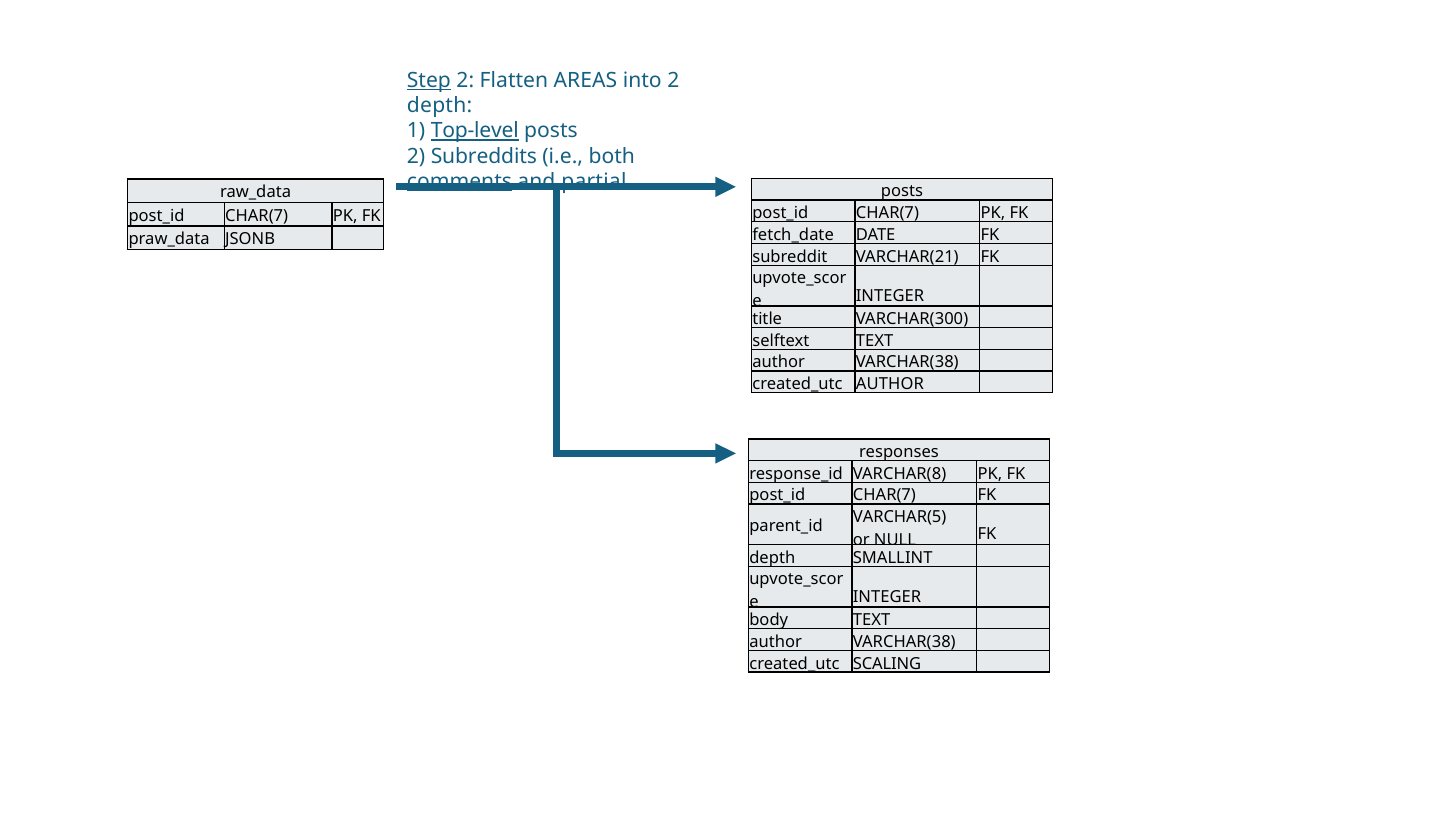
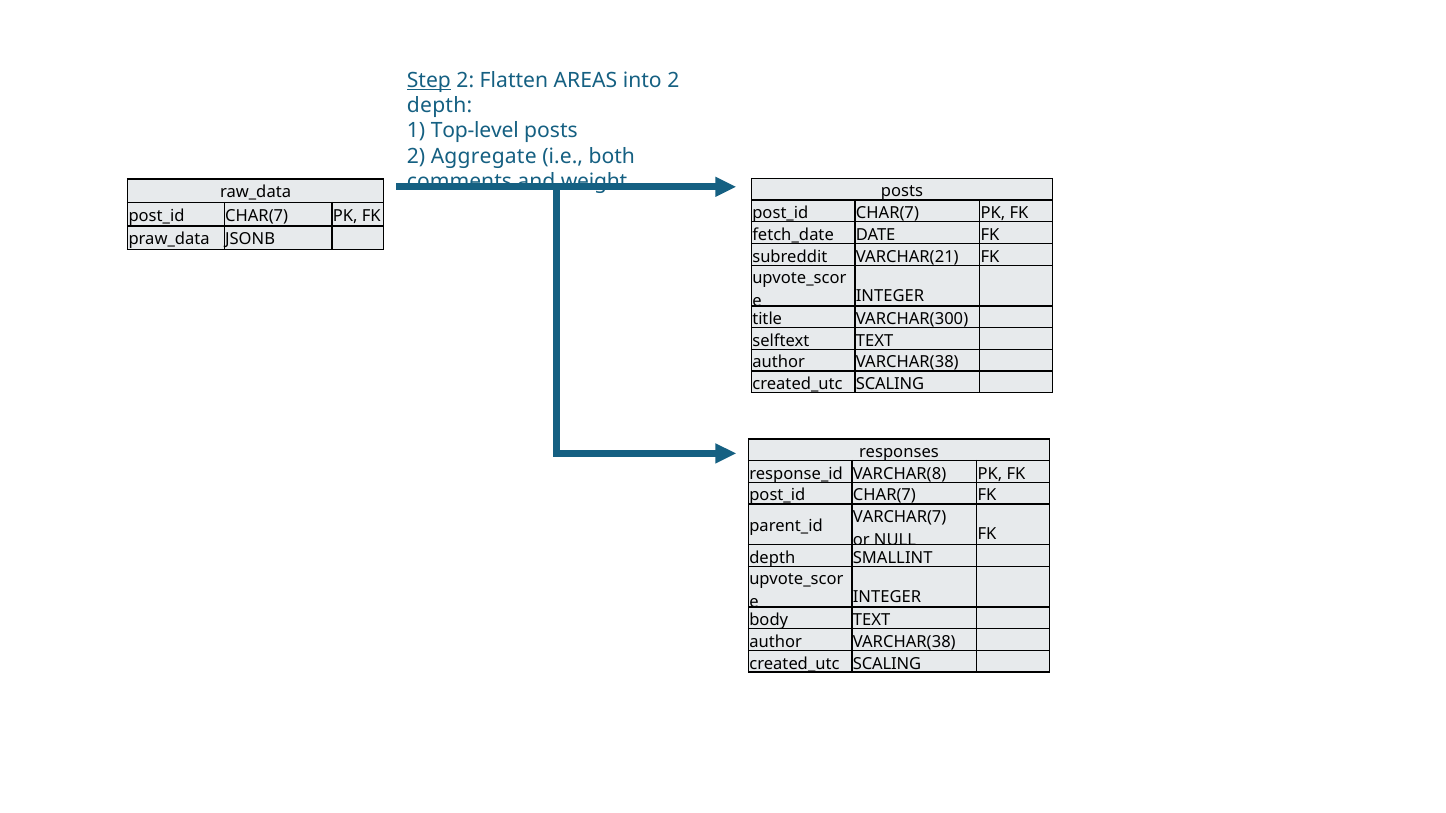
Top-level underline: present -> none (475, 131)
Subreddits: Subreddits -> Aggregate (484, 156)
comments underline: present -> none (459, 182)
partial: partial -> weight (594, 182)
AUTHOR: AUTHOR -> SCALING (890, 384)
VARCHAR(5: VARCHAR(5 -> VARCHAR(7 (900, 517)
